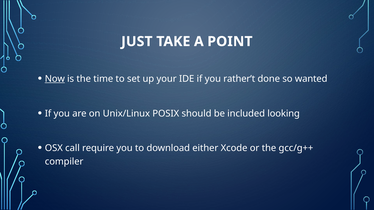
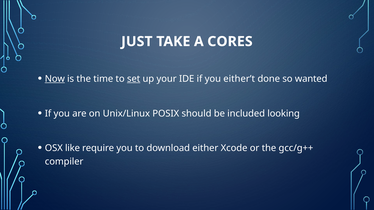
POINT: POINT -> CORES (230, 42)
set underline: none -> present (134, 79)
rather’t: rather’t -> either’t (239, 79)
call: call -> like (72, 148)
